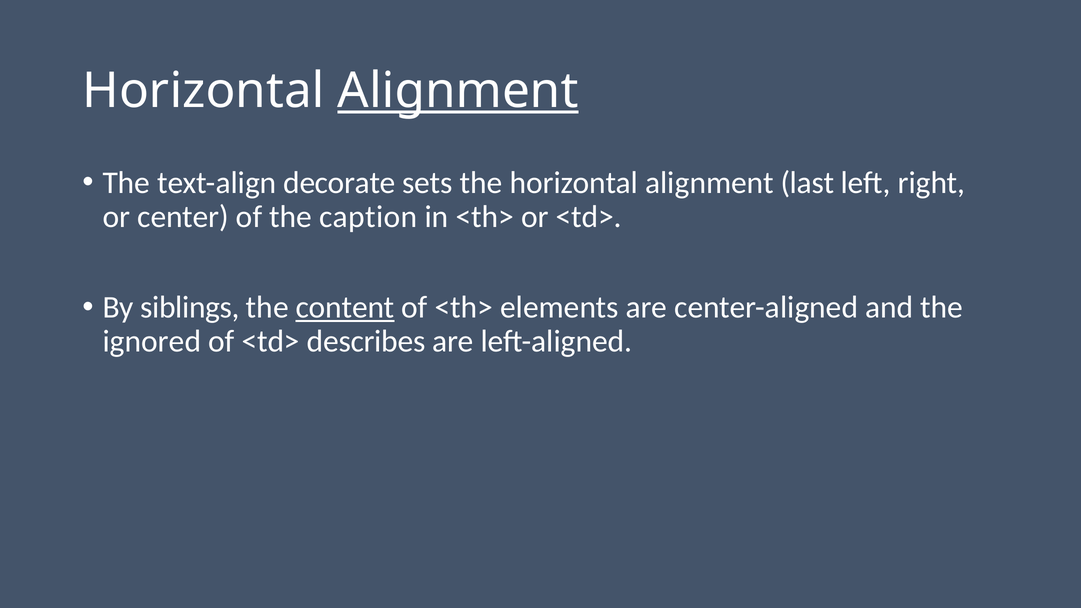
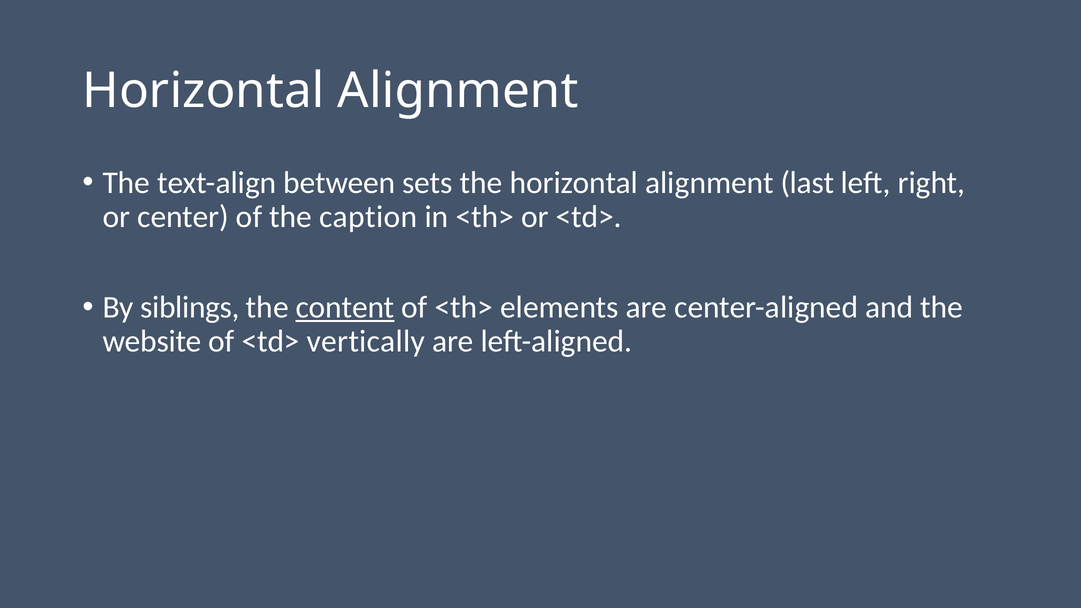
Alignment underline: present -> none (458, 91)
decorate: decorate -> between (339, 183)
ignored: ignored -> website (152, 342)
describes: describes -> vertically (366, 342)
